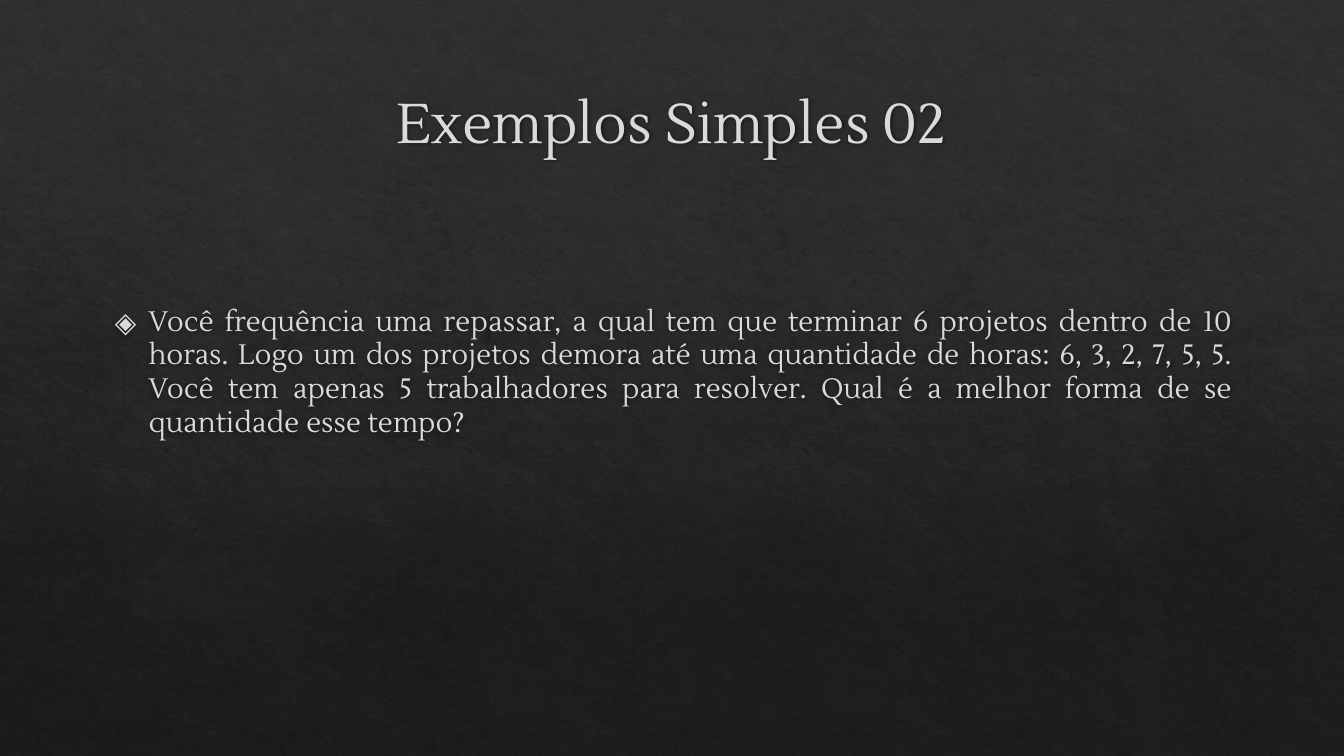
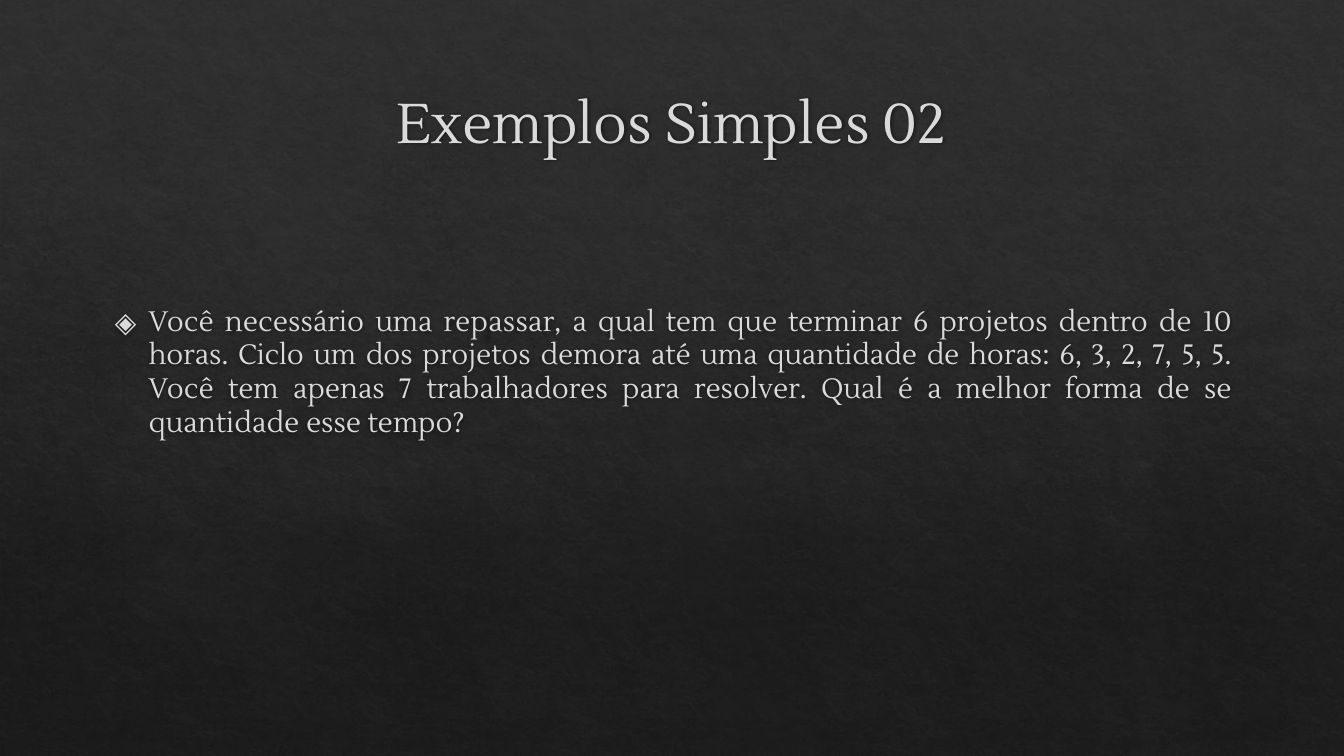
frequência: frequência -> necessário (295, 322)
Logo: Logo -> Ciclo (271, 355)
apenas 5: 5 -> 7 (405, 389)
